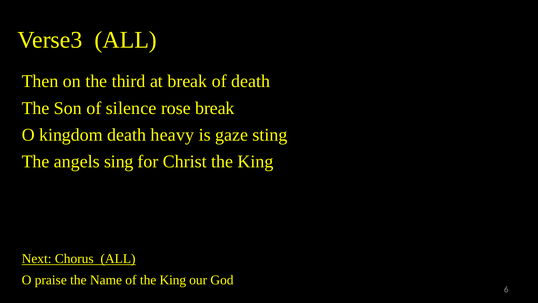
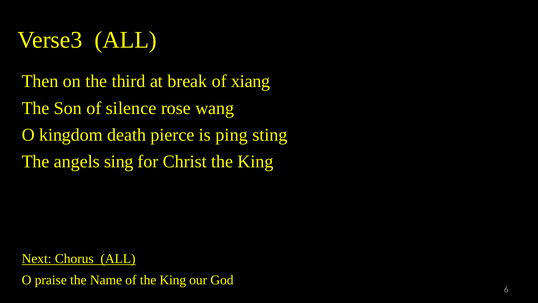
of death: death -> xiang (251, 81)
rose break: break -> wang (215, 108)
heavy: heavy -> pierce (172, 135)
gaze: gaze -> ping (232, 135)
